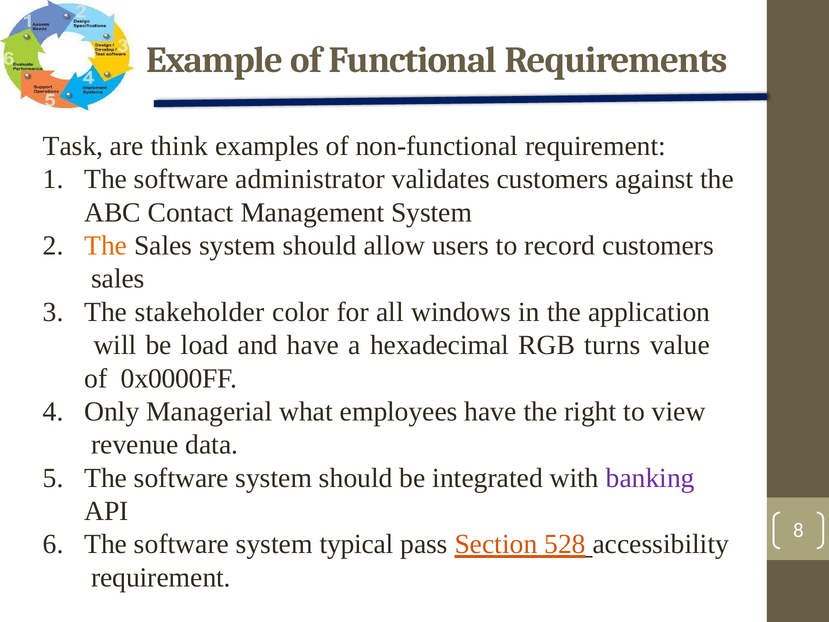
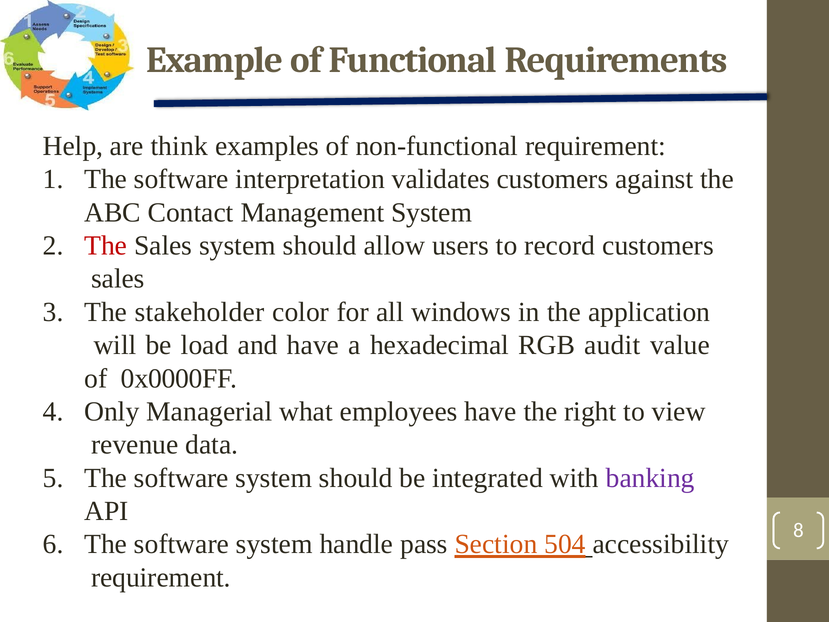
Task: Task -> Help (73, 146)
administrator: administrator -> interpretation (310, 179)
The colour: orange -> red (106, 246)
turns: turns -> audit (612, 345)
typical: typical -> handle (356, 544)
528: 528 -> 504 (565, 544)
